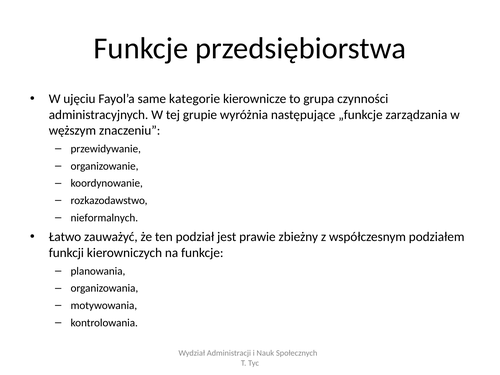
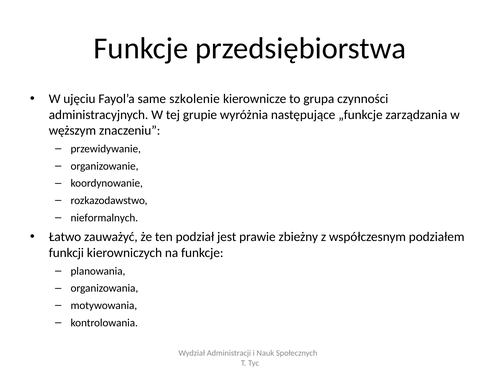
kategorie: kategorie -> szkolenie (195, 99)
